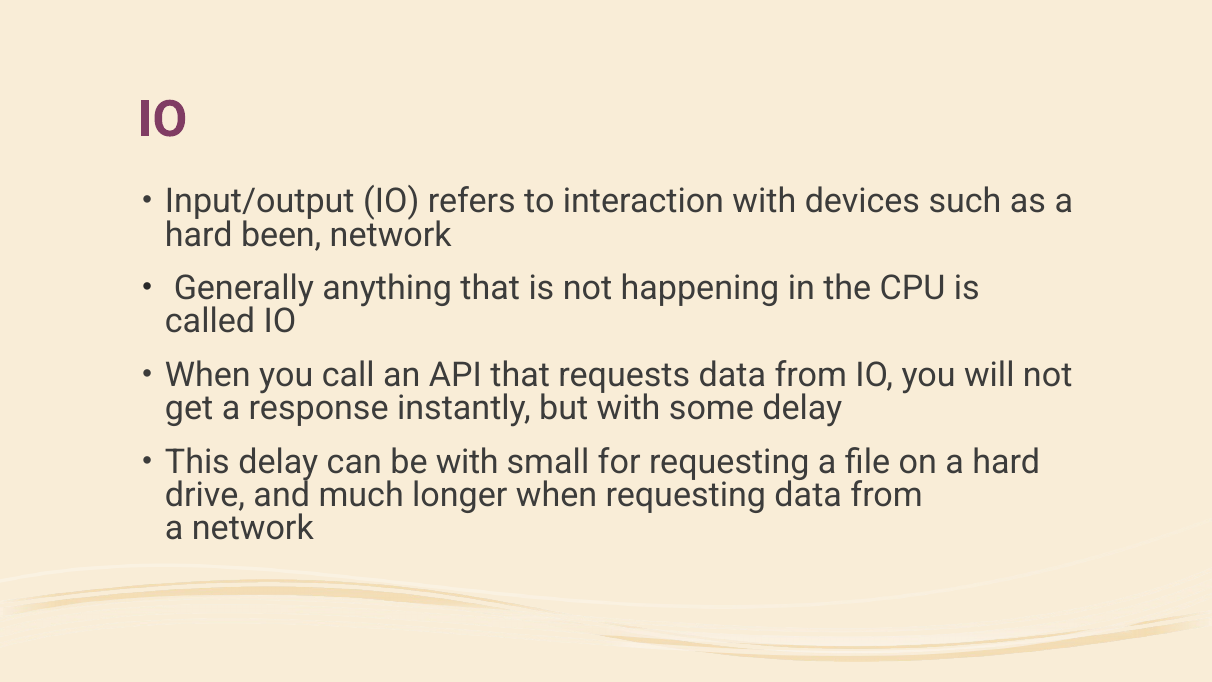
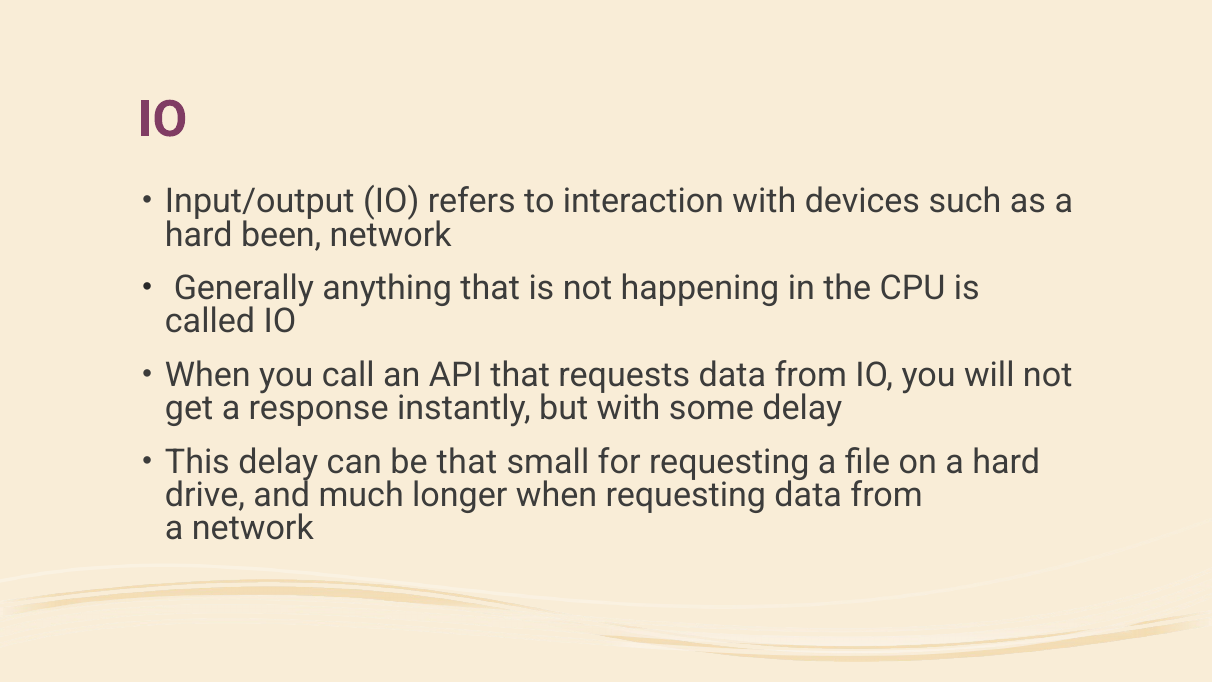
be with: with -> that (467, 462)
